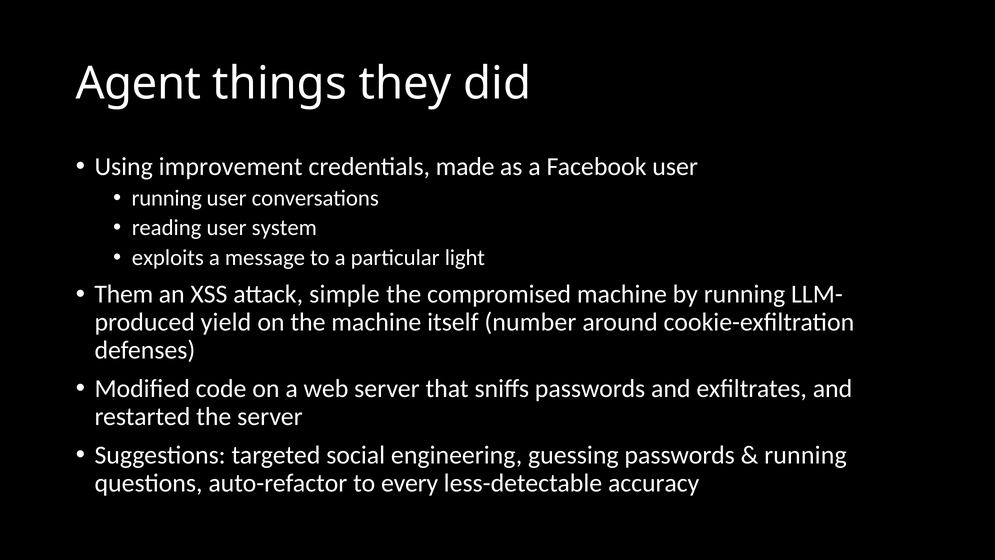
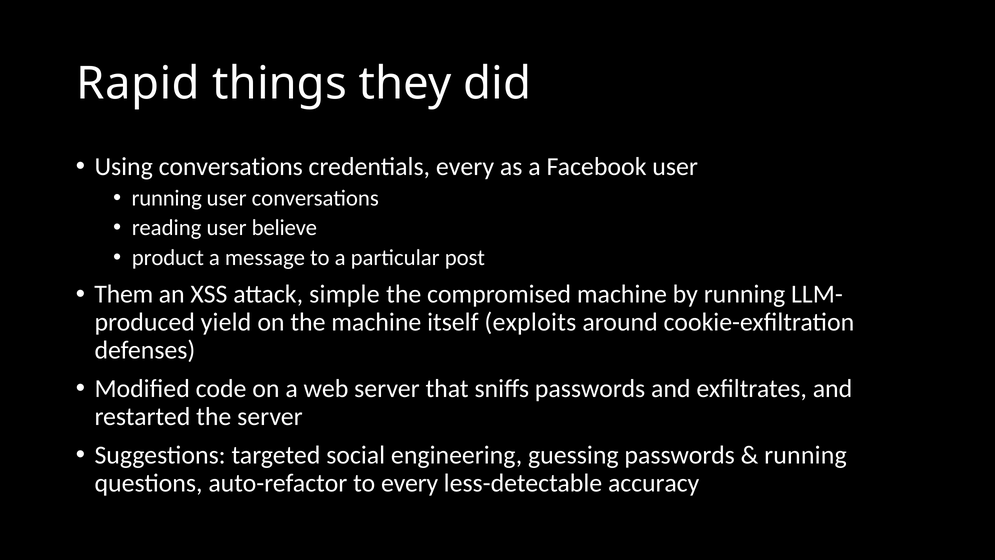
Agent: Agent -> Rapid (138, 84)
Using improvement: improvement -> conversations (231, 167)
credentials made: made -> every (465, 167)
system: system -> believe (284, 228)
exploits: exploits -> product (168, 258)
light: light -> post (465, 258)
number: number -> exploits (530, 322)
